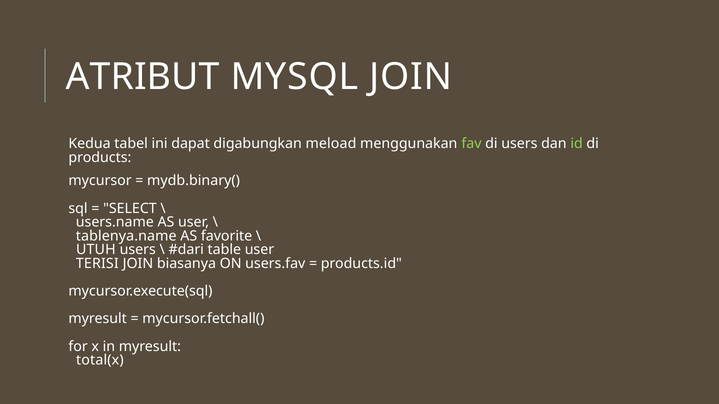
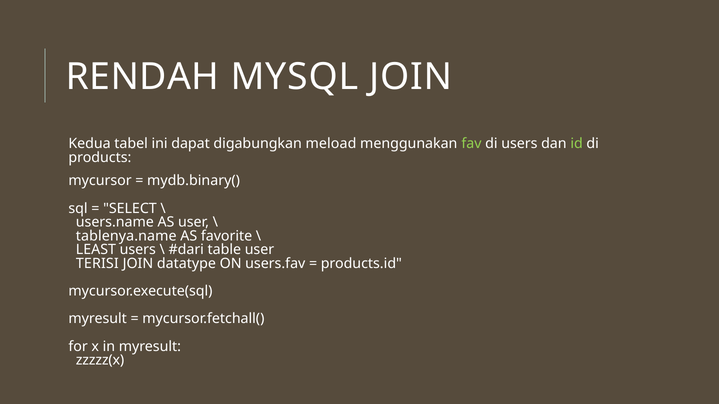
ATRIBUT: ATRIBUT -> RENDAH (142, 77)
UTUH: UTUH -> LEAST (96, 250)
biasanya: biasanya -> datatype (186, 264)
total(x: total(x -> zzzzz(x (100, 361)
